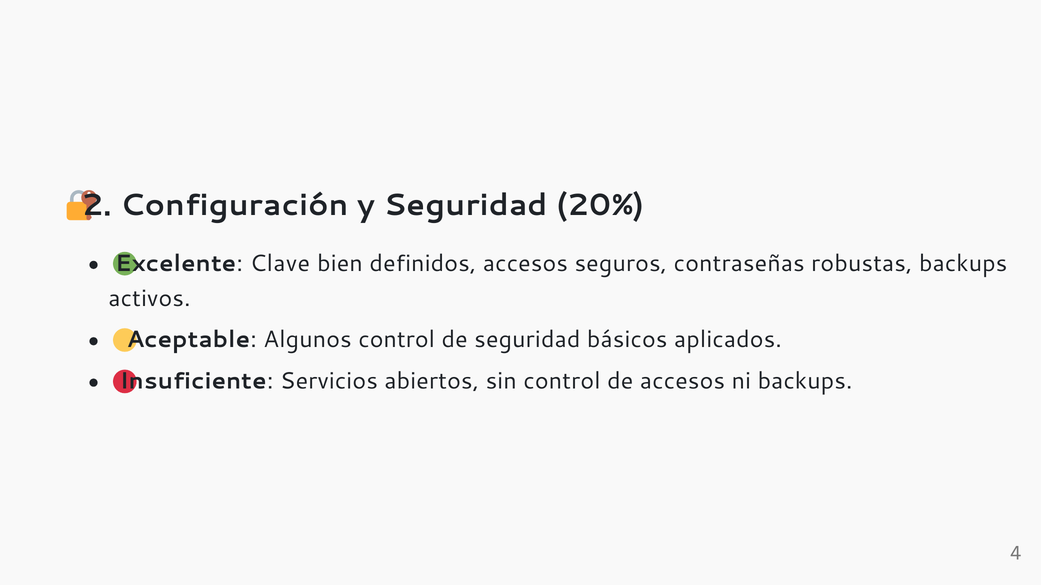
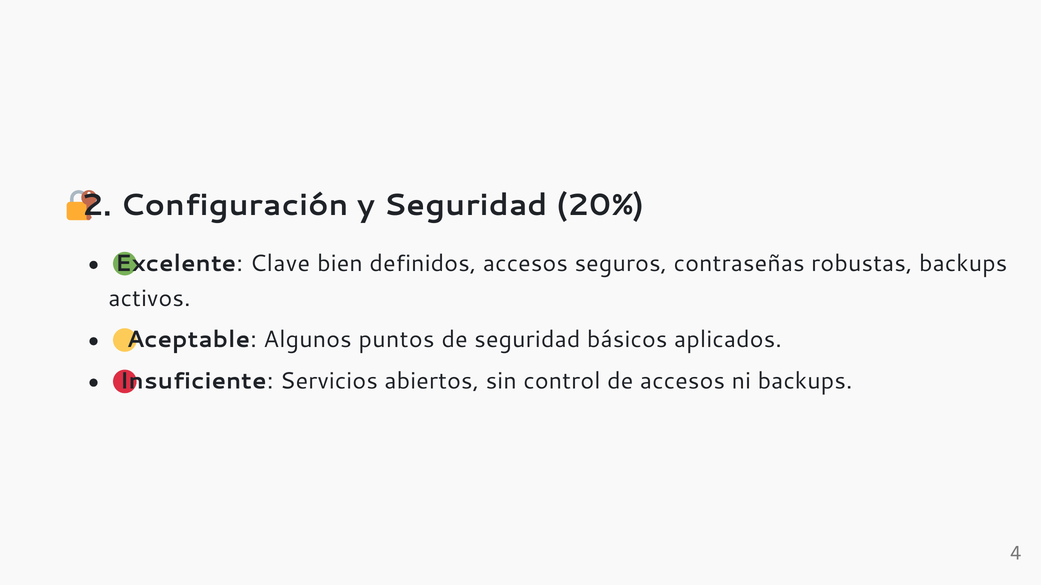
Algunos control: control -> puntos (397, 340)
